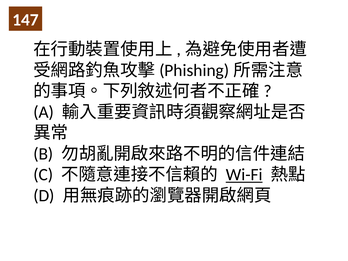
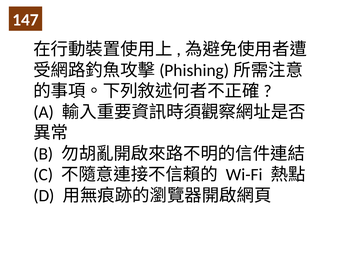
Wi-Fi underline: present -> none (244, 175)
